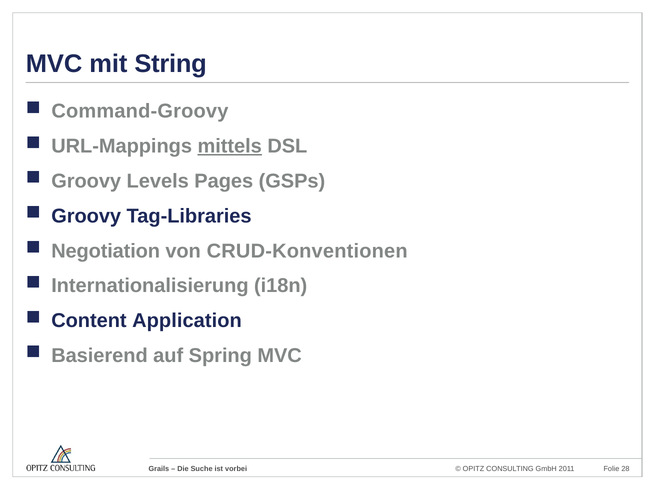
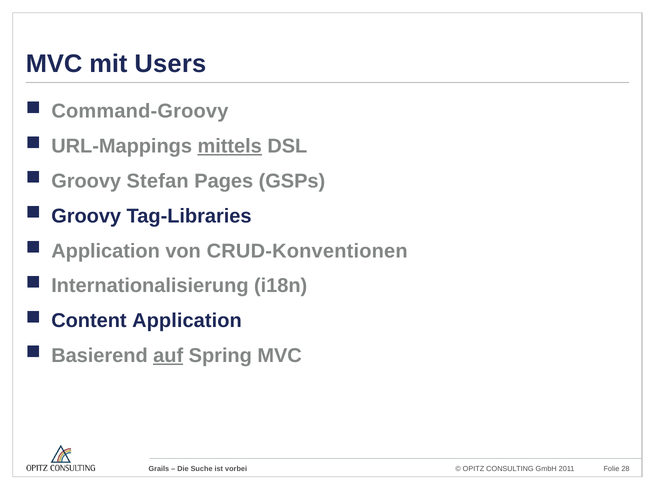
String: String -> Users (170, 64)
Levels: Levels -> Stefan (158, 181)
Negotiation: Negotiation -> Application (106, 251)
auf underline: none -> present (168, 356)
